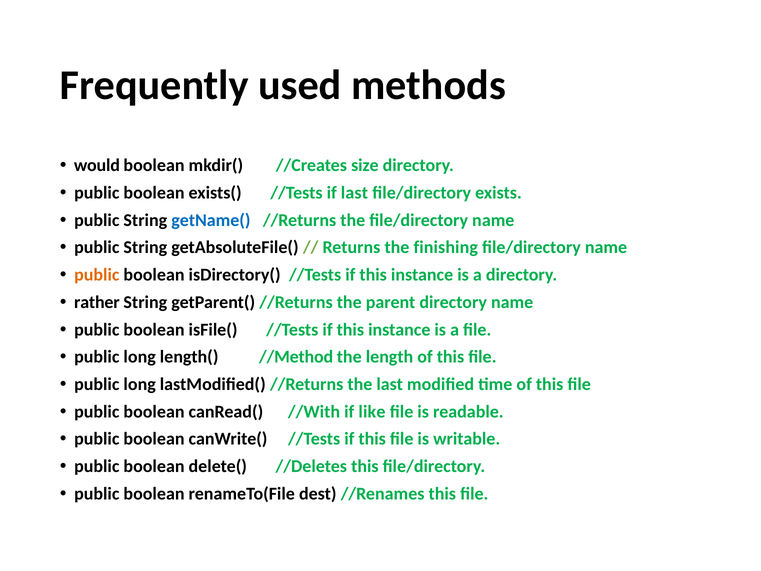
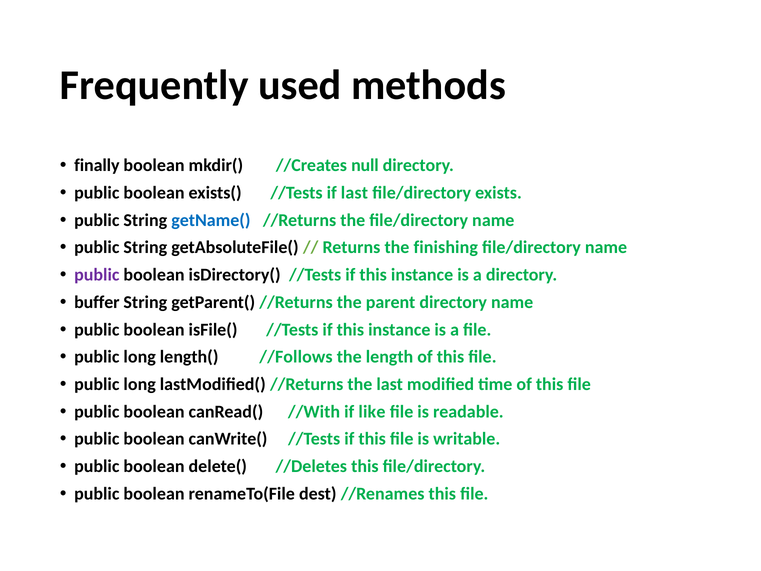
would: would -> finally (97, 165)
size: size -> null (365, 165)
public colour: orange -> purple (97, 275)
rather: rather -> buffer (97, 302)
//Method: //Method -> //Follows (296, 357)
